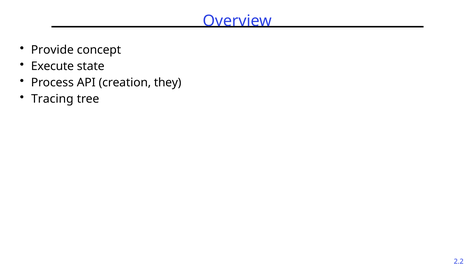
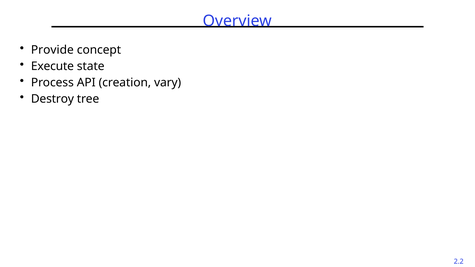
they: they -> vary (168, 83)
Tracing: Tracing -> Destroy (52, 99)
